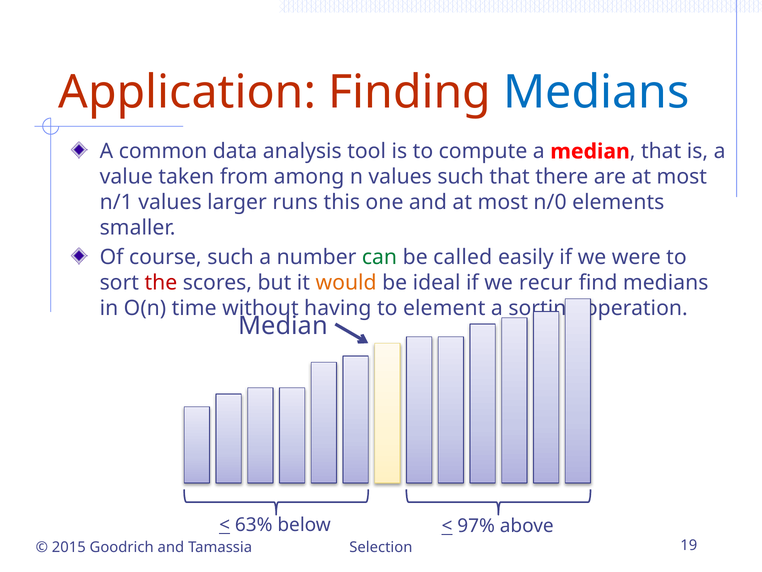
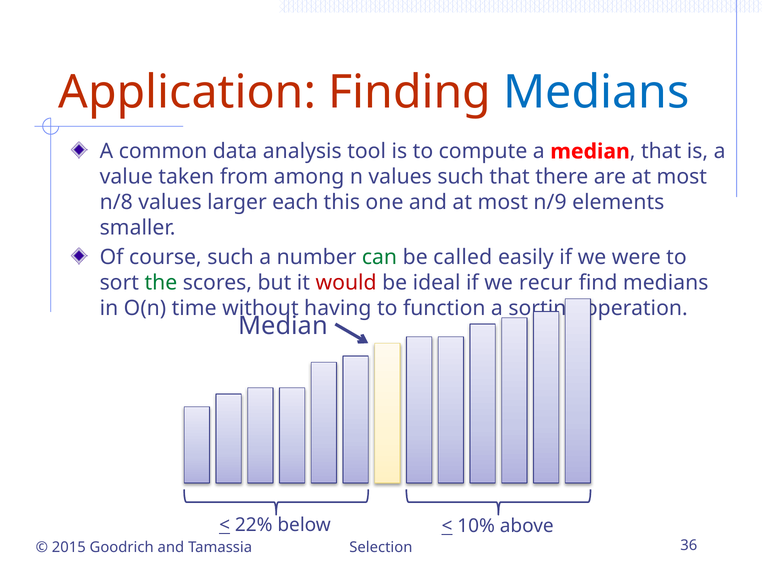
n/1: n/1 -> n/8 (116, 202)
runs: runs -> each (295, 202)
n/0: n/0 -> n/9 (550, 202)
the colour: red -> green (161, 283)
would colour: orange -> red (346, 283)
element: element -> function (444, 308)
63%: 63% -> 22% (254, 524)
97%: 97% -> 10% (476, 525)
19: 19 -> 36 (689, 545)
